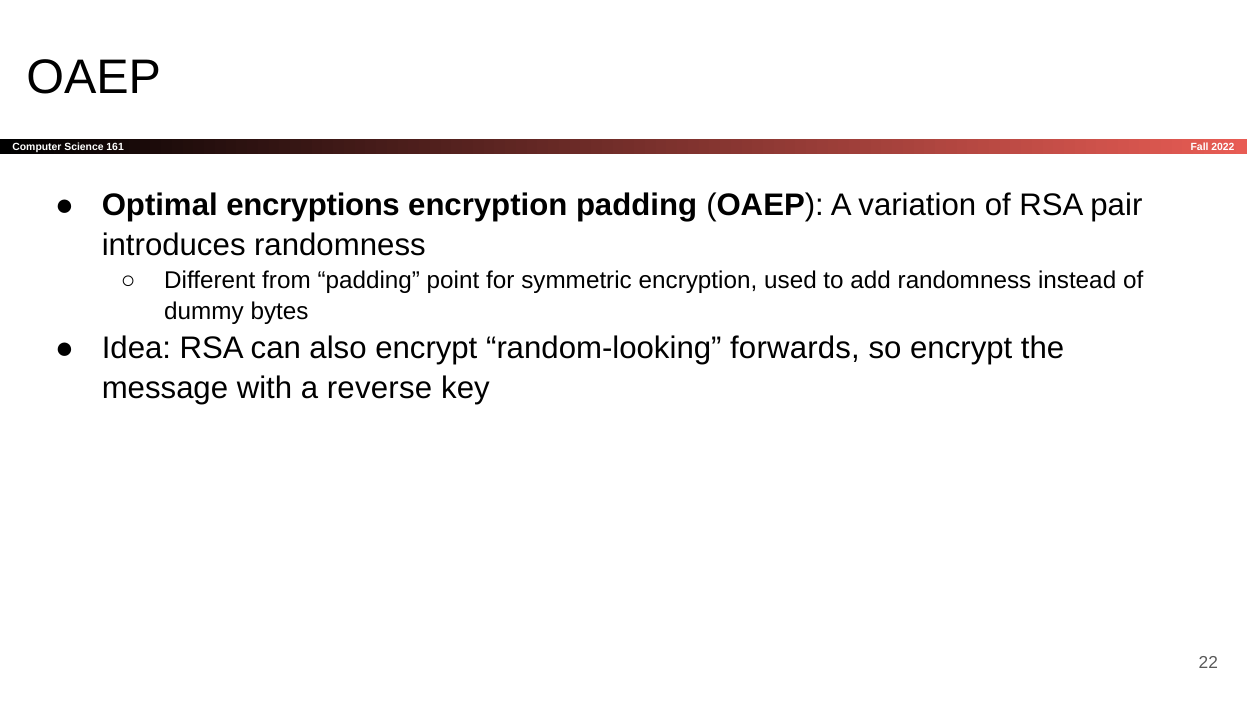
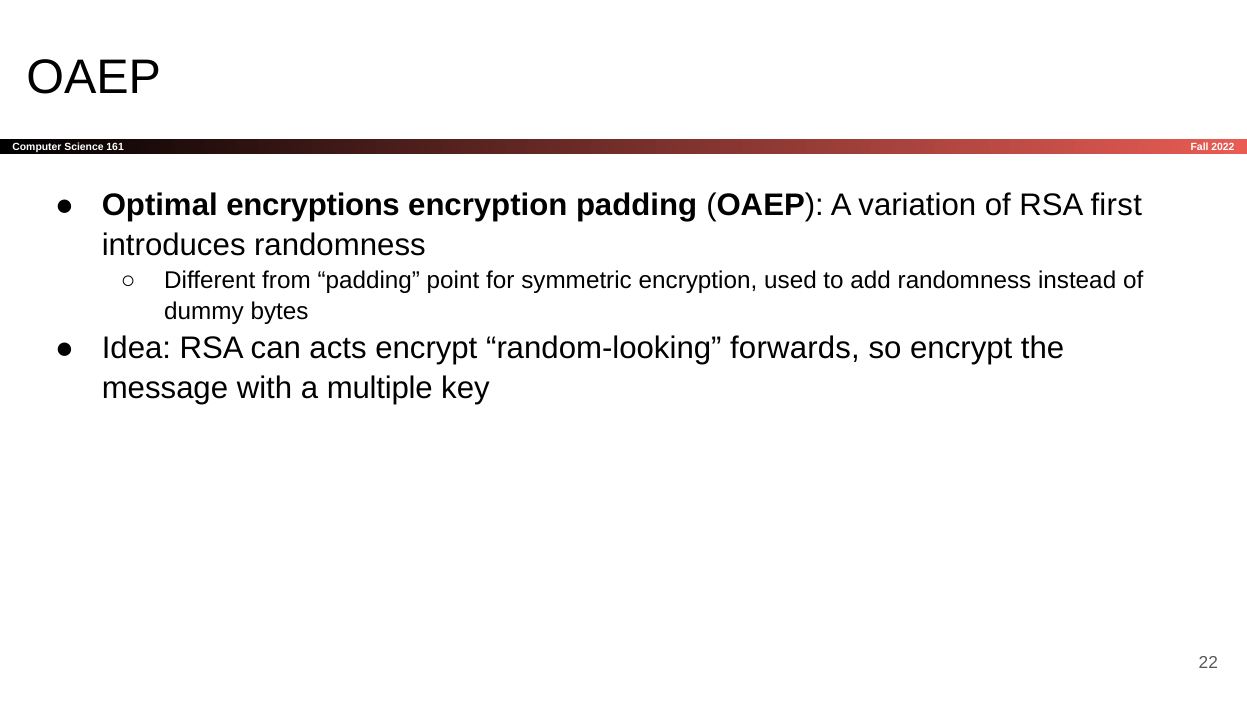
pair: pair -> first (1116, 206)
also: also -> acts (338, 349)
reverse: reverse -> multiple (380, 389)
